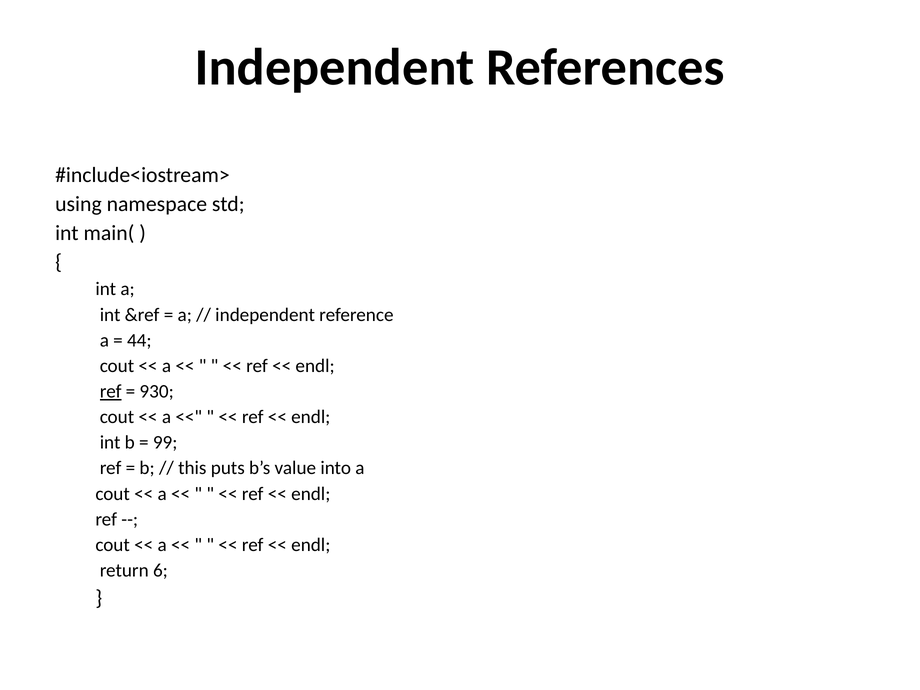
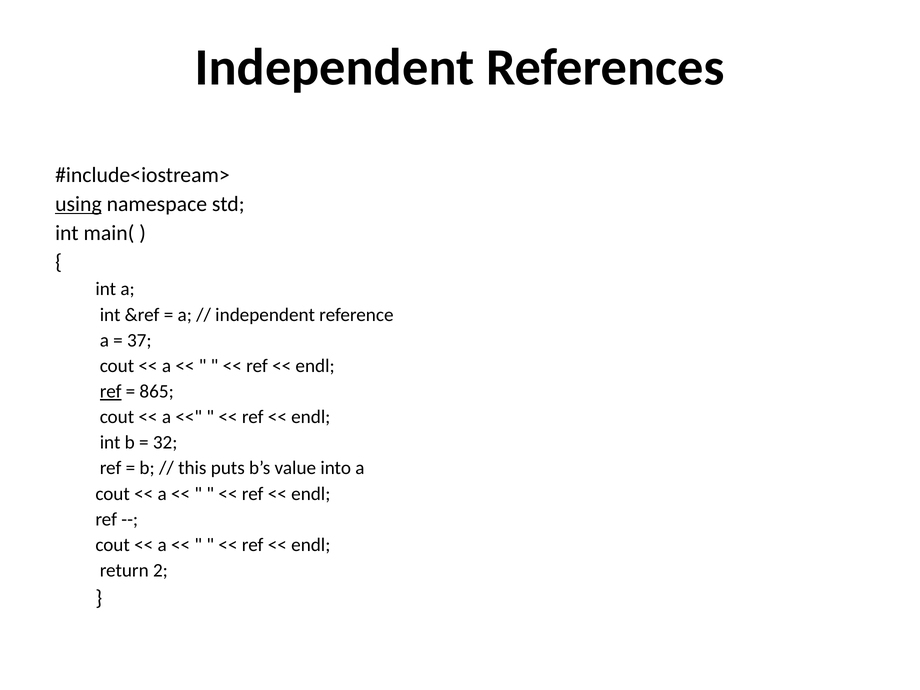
using underline: none -> present (78, 204)
44: 44 -> 37 (139, 340)
930: 930 -> 865 (157, 391)
99: 99 -> 32 (165, 443)
6: 6 -> 2 (160, 570)
